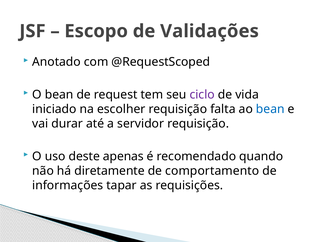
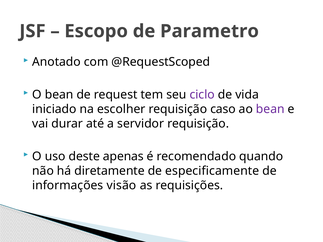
Validações: Validações -> Parametro (210, 31)
falta: falta -> caso (223, 109)
bean colour: blue -> purple (270, 109)
comportamento: comportamento -> especificamente (212, 171)
tapar: tapar -> visão (121, 186)
